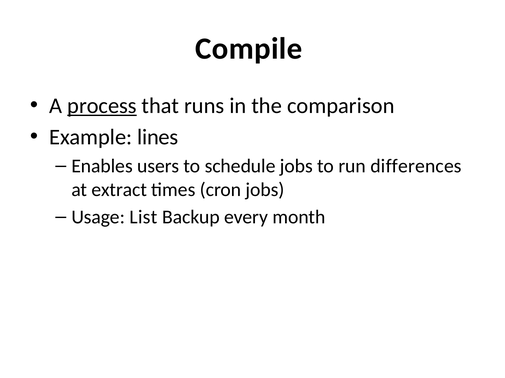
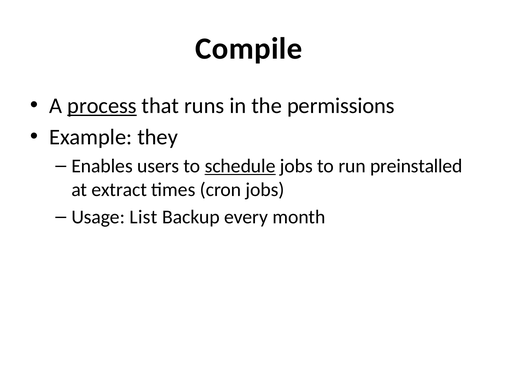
comparison: comparison -> permissions (341, 106)
lines: lines -> they (158, 137)
schedule underline: none -> present (240, 166)
differences: differences -> preinstalled (416, 166)
